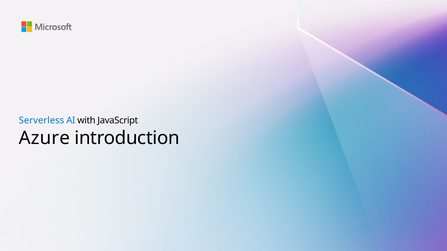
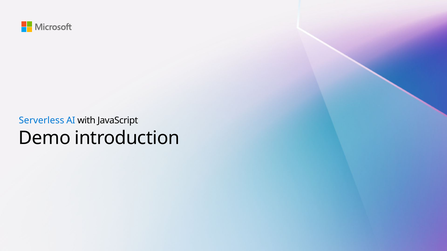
Azure: Azure -> Demo (45, 138)
